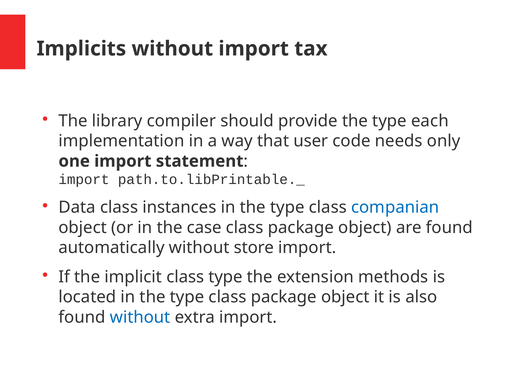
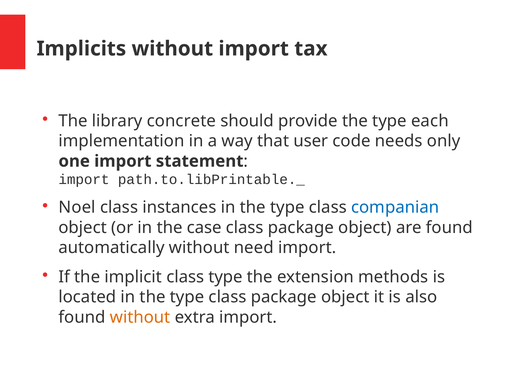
compiler: compiler -> concrete (181, 121)
Data: Data -> Noel (77, 207)
store: store -> need (254, 248)
without colour: blue -> orange (140, 317)
